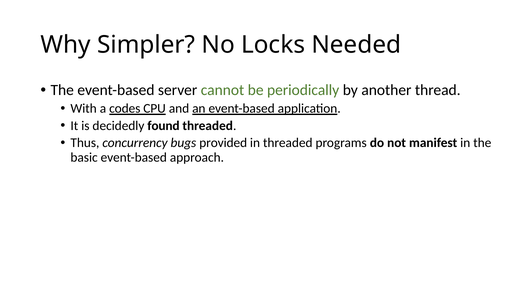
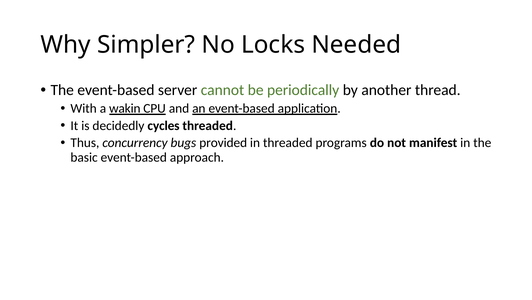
codes: codes -> wakin (125, 108)
found: found -> cycles (164, 125)
